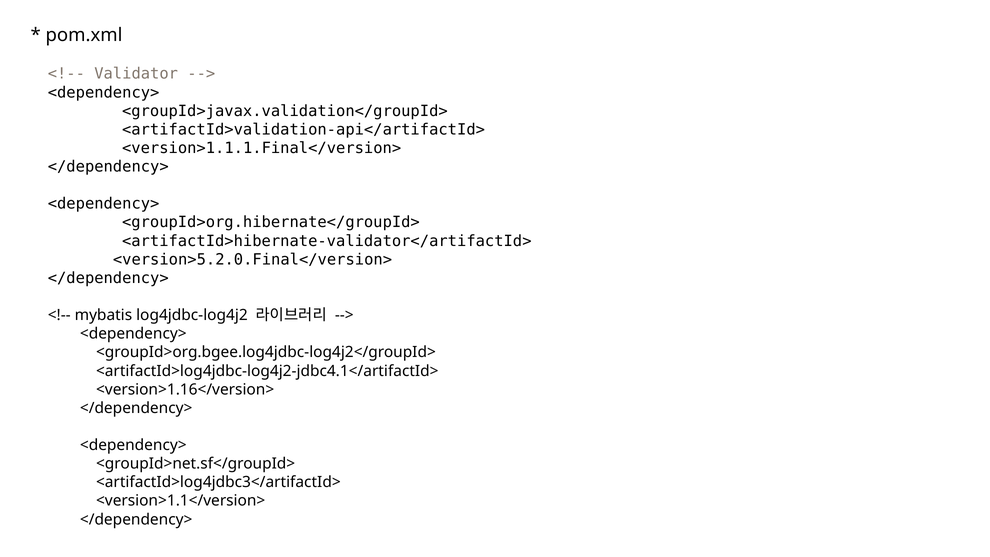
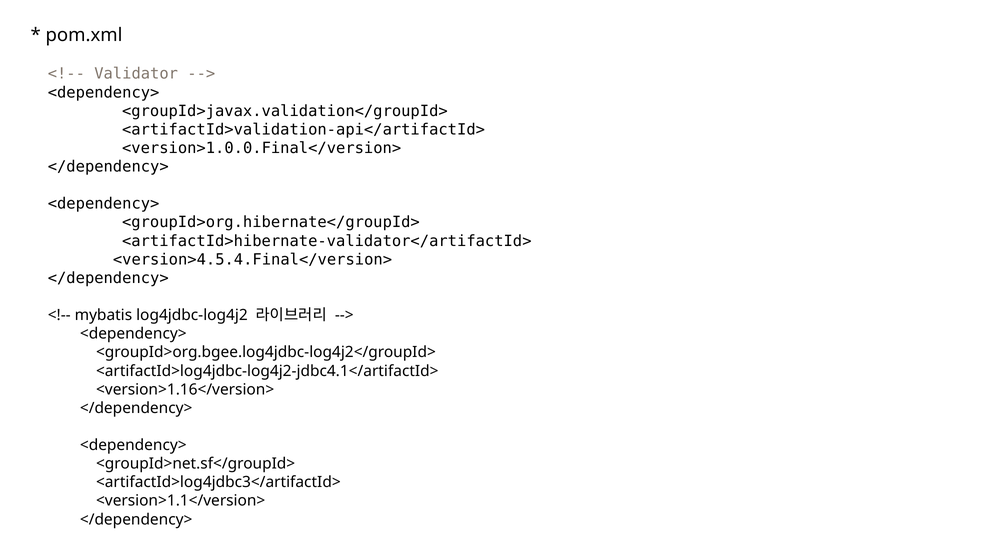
<version>1.1.1.Final</version>: <version>1.1.1.Final</version> -> <version>1.0.0.Final</version> (262, 148)
<version>5.2.0.Final</version>: <version>5.2.0.Final</version> -> <version>4.5.4.Final</version> (252, 259)
